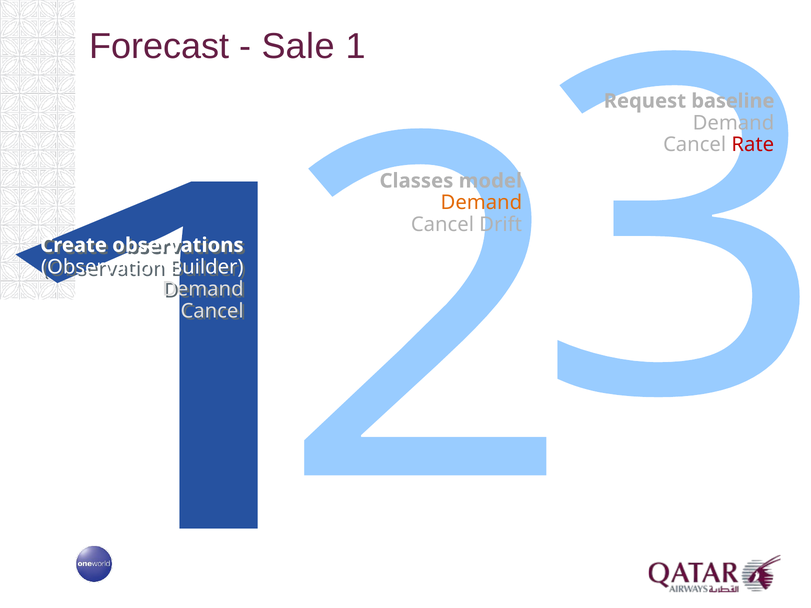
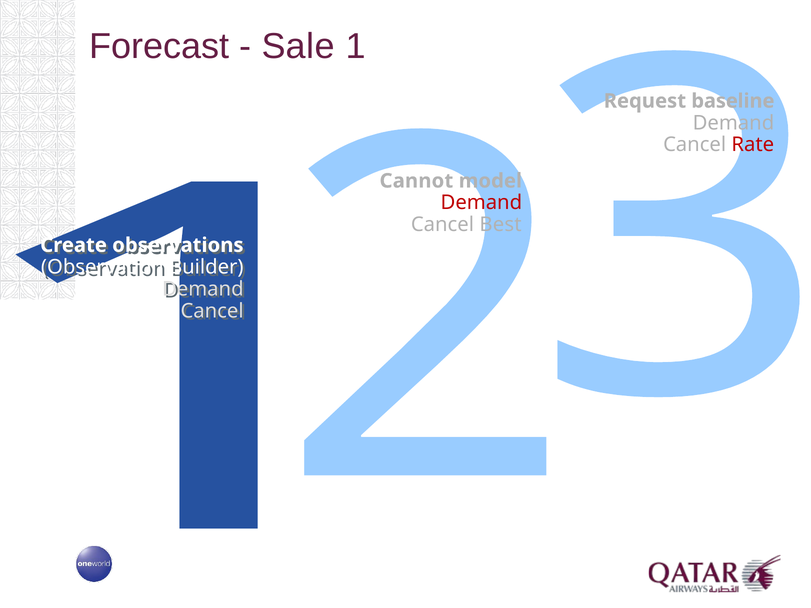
Classes: Classes -> Cannot (416, 181)
Demand colour: orange -> red (481, 203)
Drift: Drift -> Best (501, 225)
